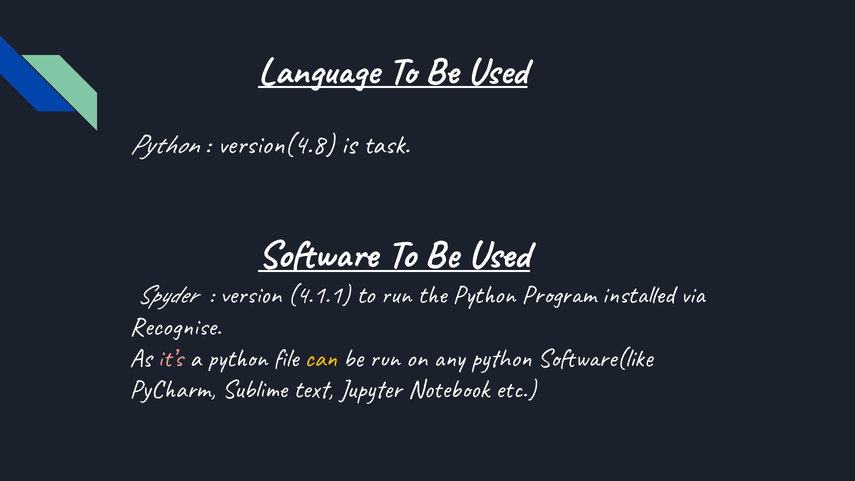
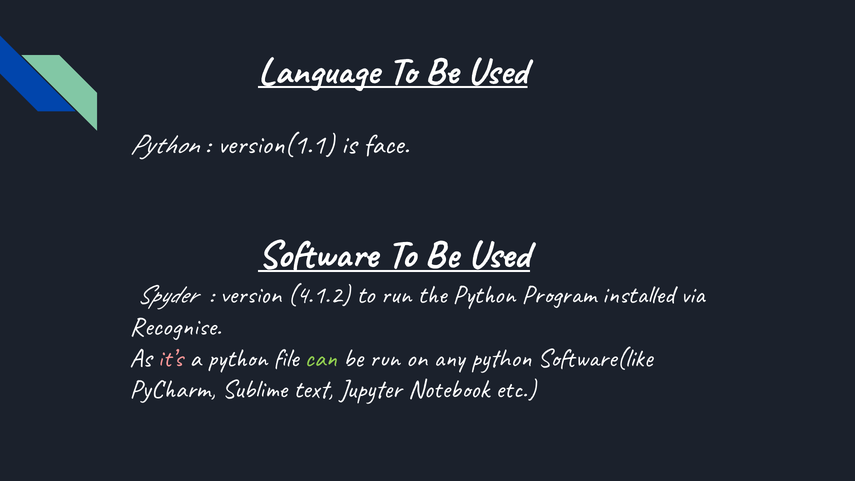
version(4.8: version(4.8 -> version(1.1 (276, 144)
task: task -> face (386, 144)
4.1.1: 4.1.1 -> 4.1.2 (319, 295)
can colour: yellow -> light green (321, 358)
